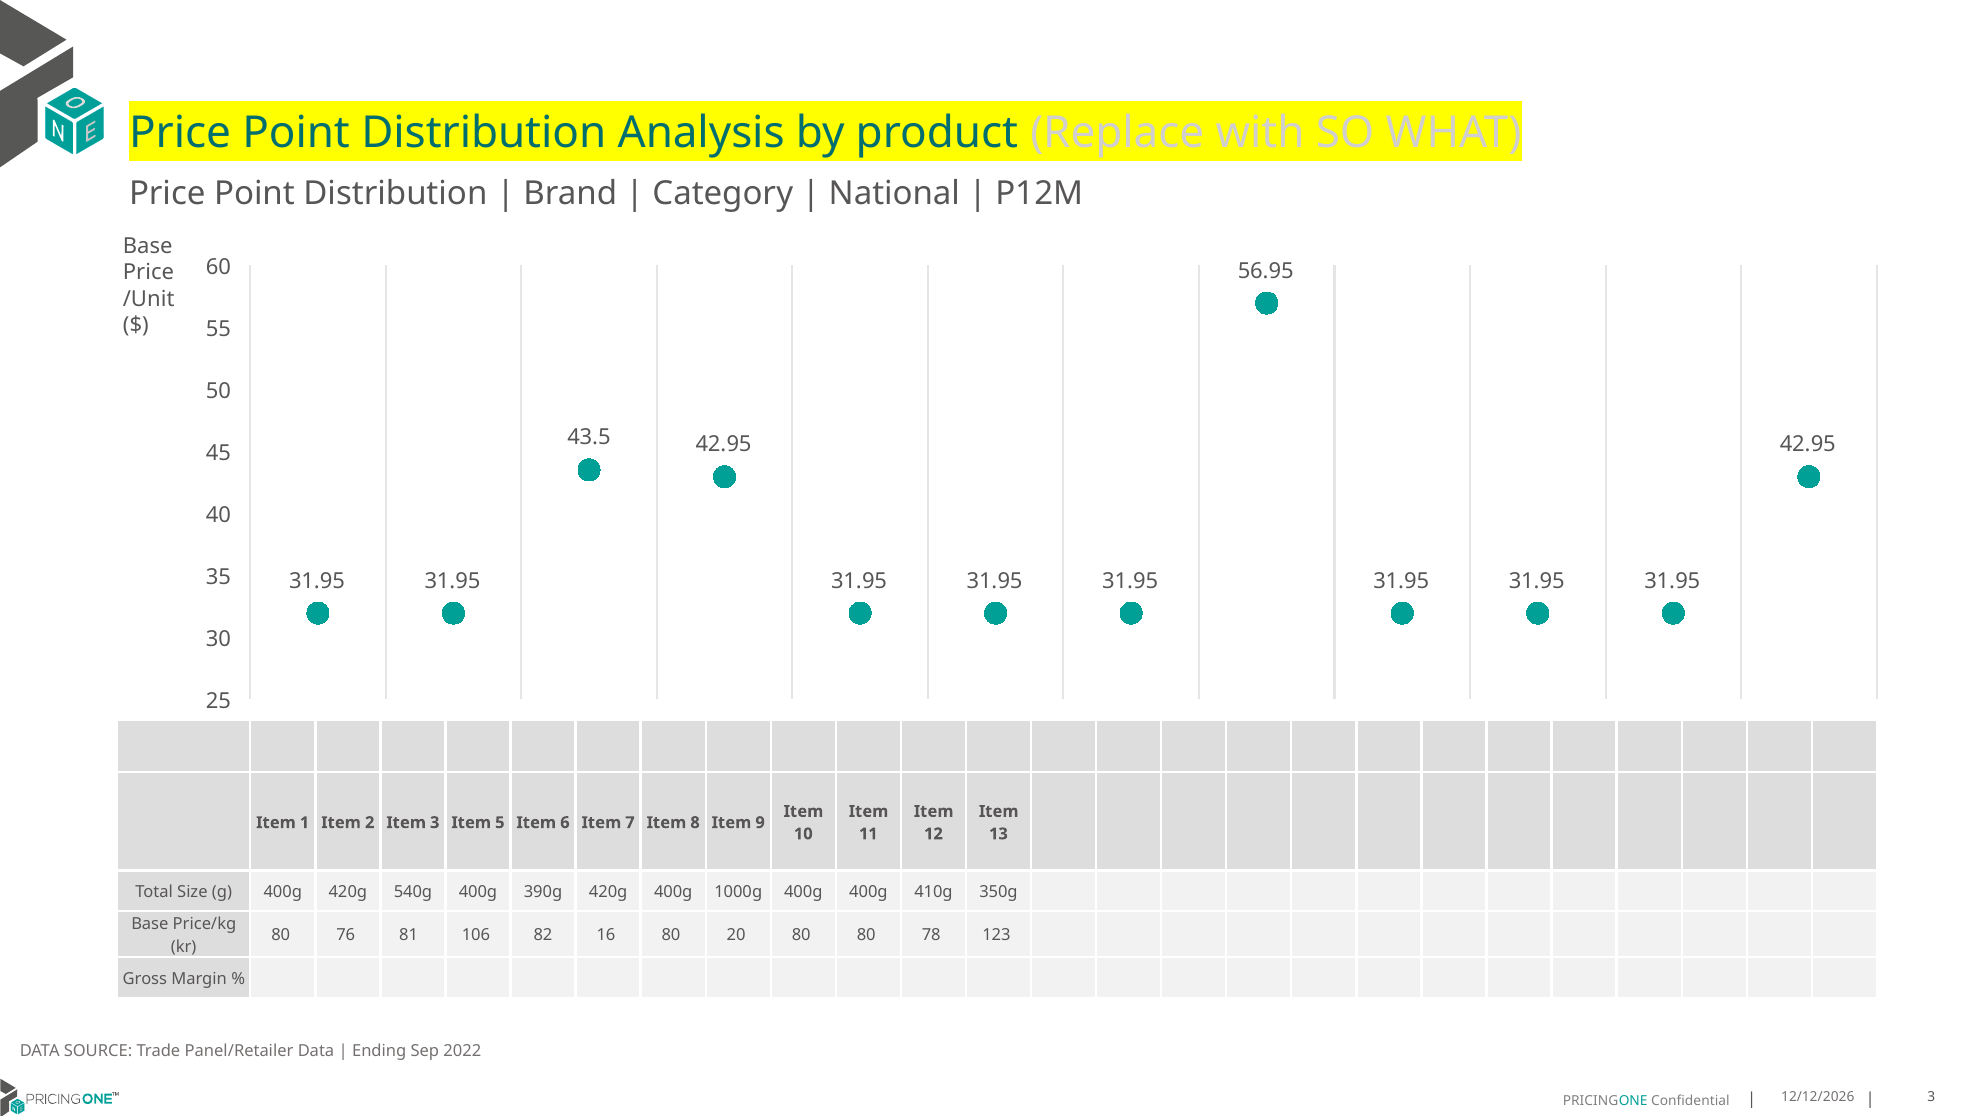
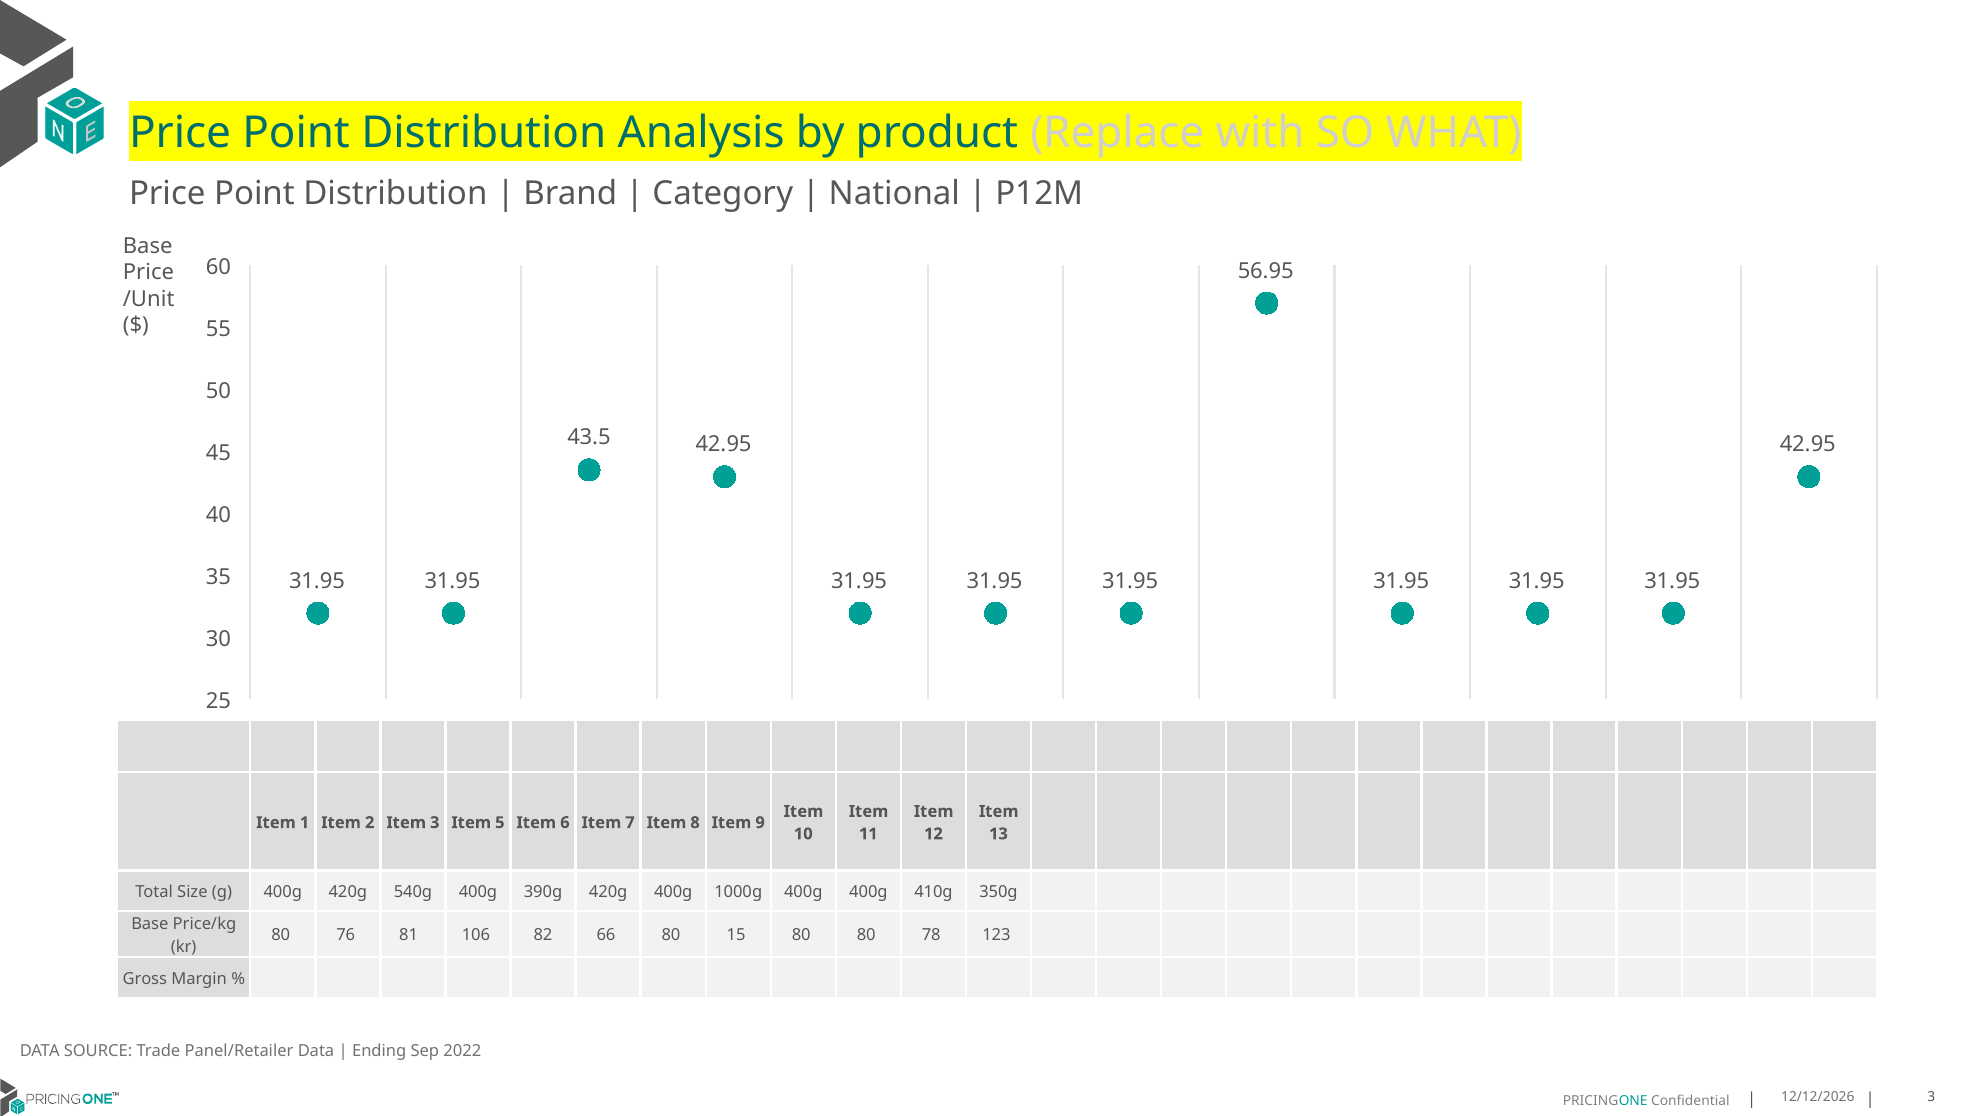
16: 16 -> 66 (606, 936)
20: 20 -> 15 (736, 936)
